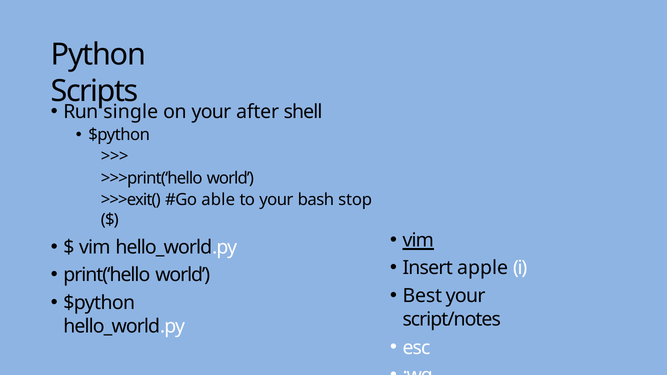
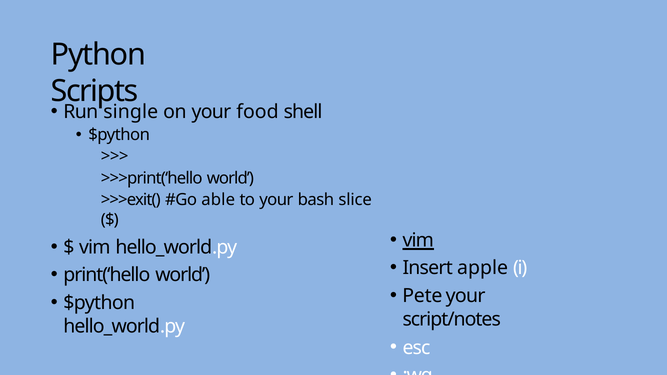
after: after -> food (257, 112)
stop: stop -> slice (355, 200)
Best: Best -> Pete (422, 296)
